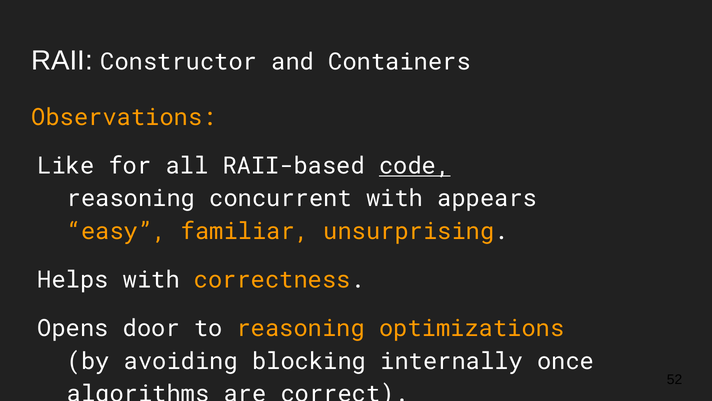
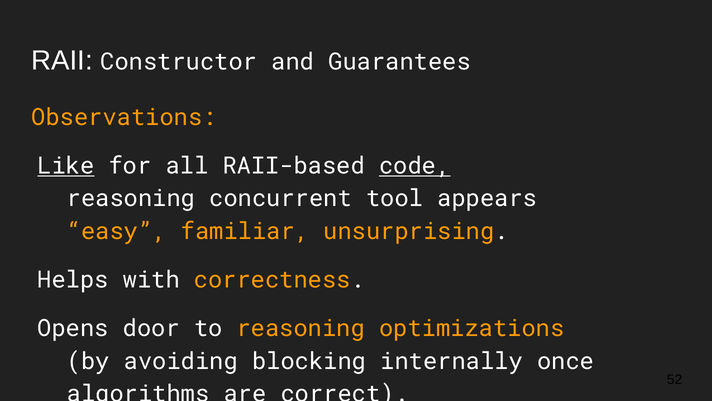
Containers: Containers -> Guarantees (400, 62)
Like underline: none -> present (66, 166)
concurrent with: with -> tool (395, 198)
